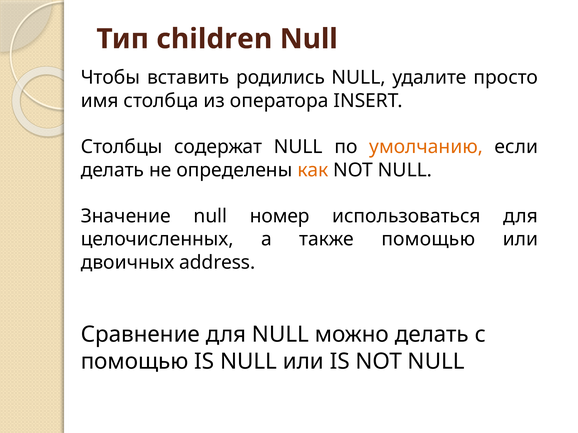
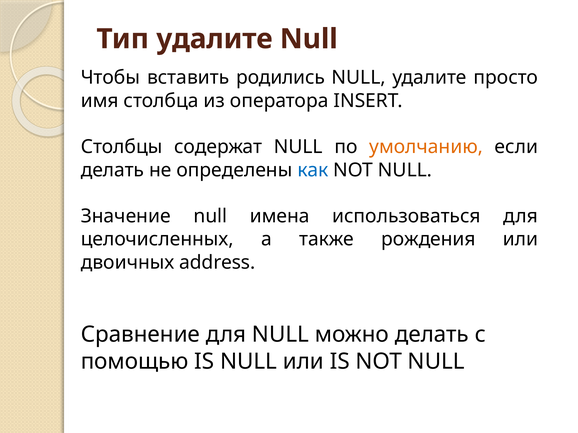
Тип children: children -> удалите (214, 39)
как colour: orange -> blue (313, 170)
номер: номер -> имена (280, 216)
также помощью: помощью -> рождения (428, 240)
